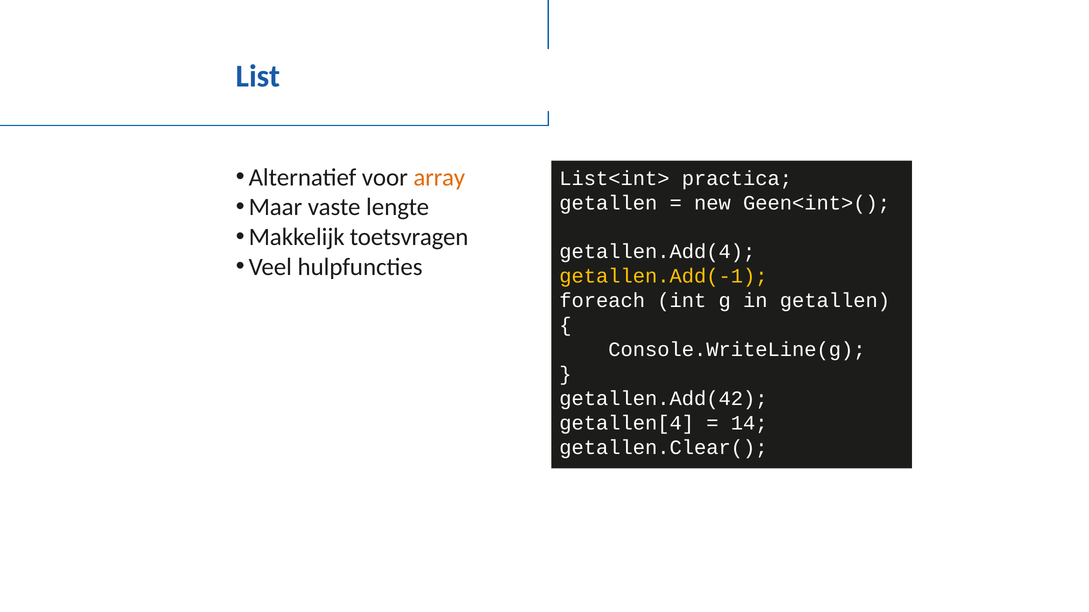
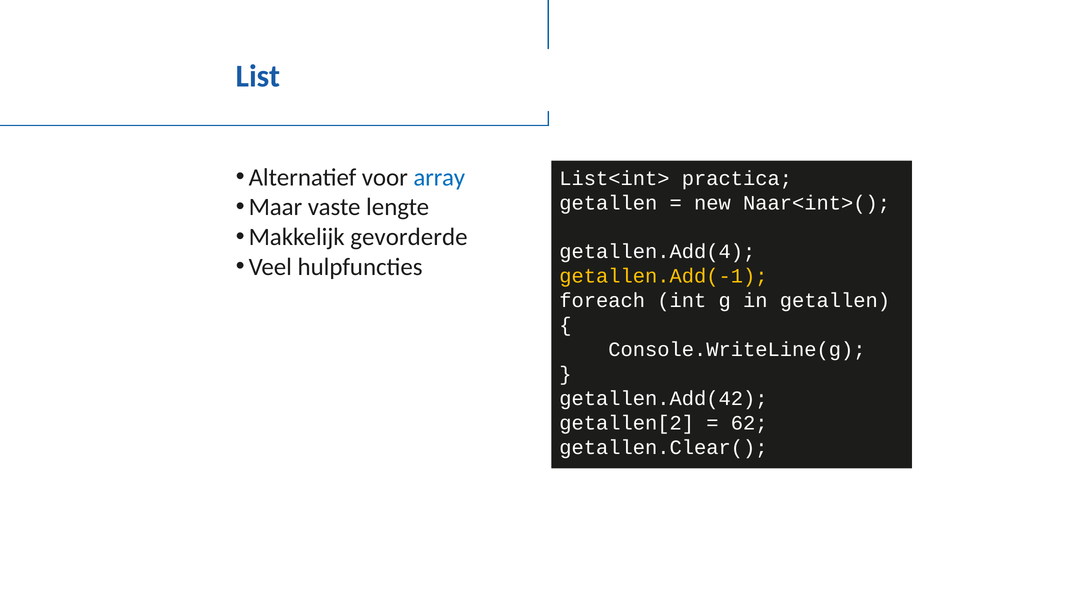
array colour: orange -> blue (439, 177)
Geen<int>(: Geen<int>( -> Naar<int>( (817, 203)
toetsvragen: toetsvragen -> gevorderde (409, 237)
getallen[4: getallen[4 -> getallen[2 (627, 423)
14: 14 -> 62 (749, 423)
